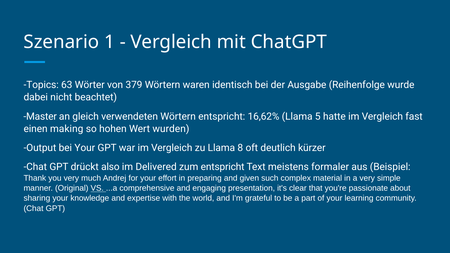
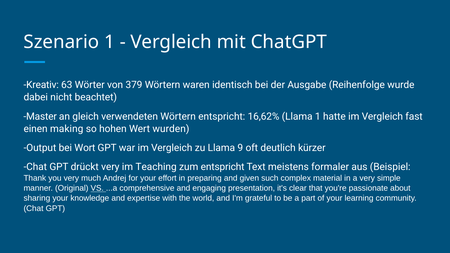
Topics: Topics -> Kreativ (41, 85)
Llama 5: 5 -> 1 (318, 116)
bei Your: Your -> Wort (85, 148)
8: 8 -> 9 (240, 148)
drückt also: also -> very (110, 167)
Delivered: Delivered -> Teaching (156, 167)
